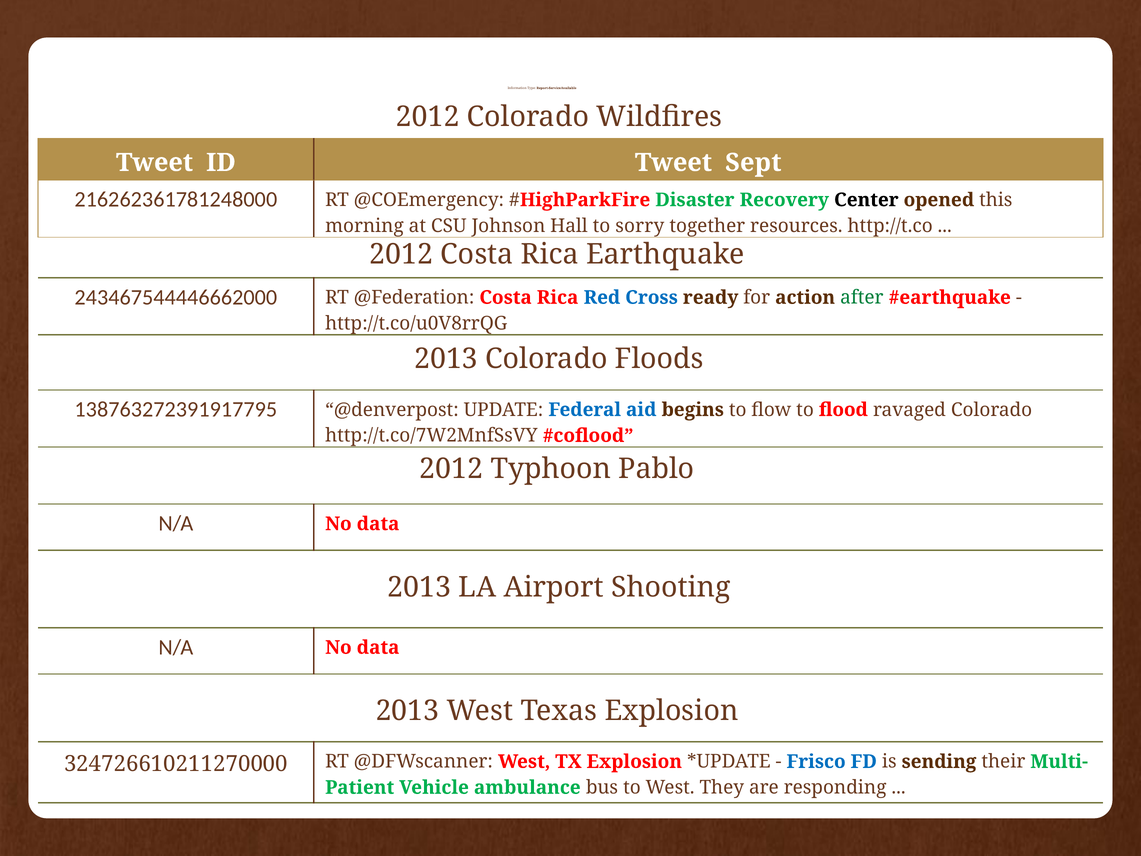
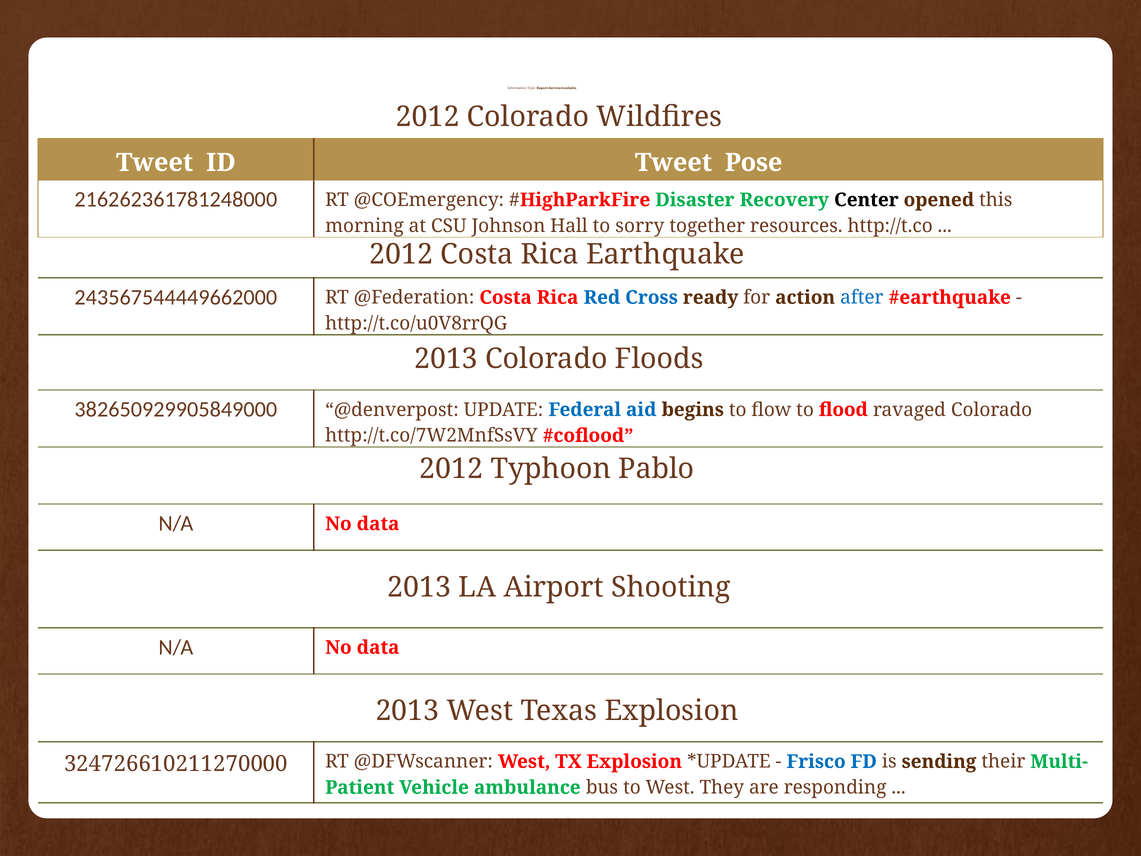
Sept: Sept -> Pose (754, 163)
243467544446662000: 243467544446662000 -> 243567544449662000 (176, 297)
after colour: green -> blue (862, 297)
138763272391917795: 138763272391917795 -> 382650929905849000 (176, 409)
